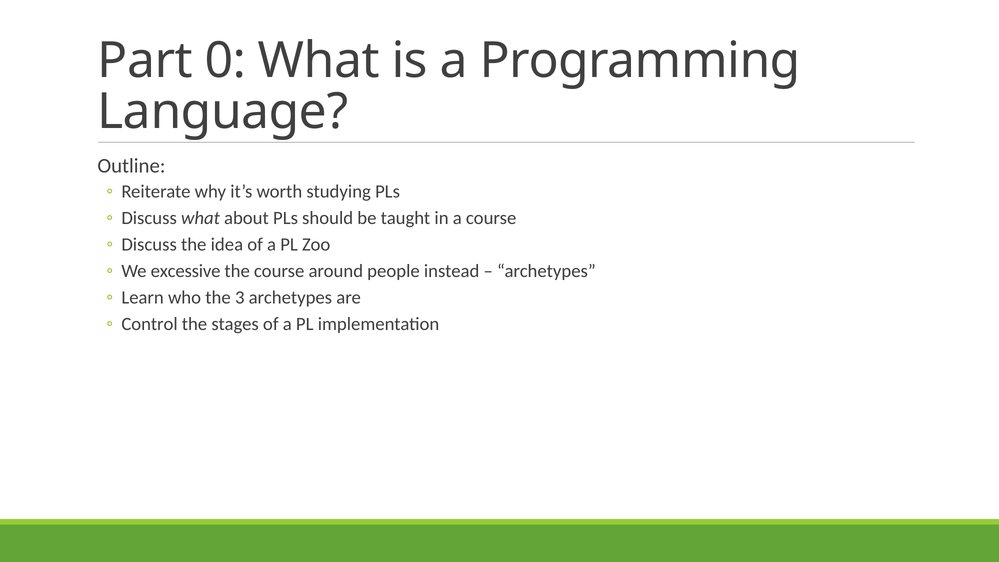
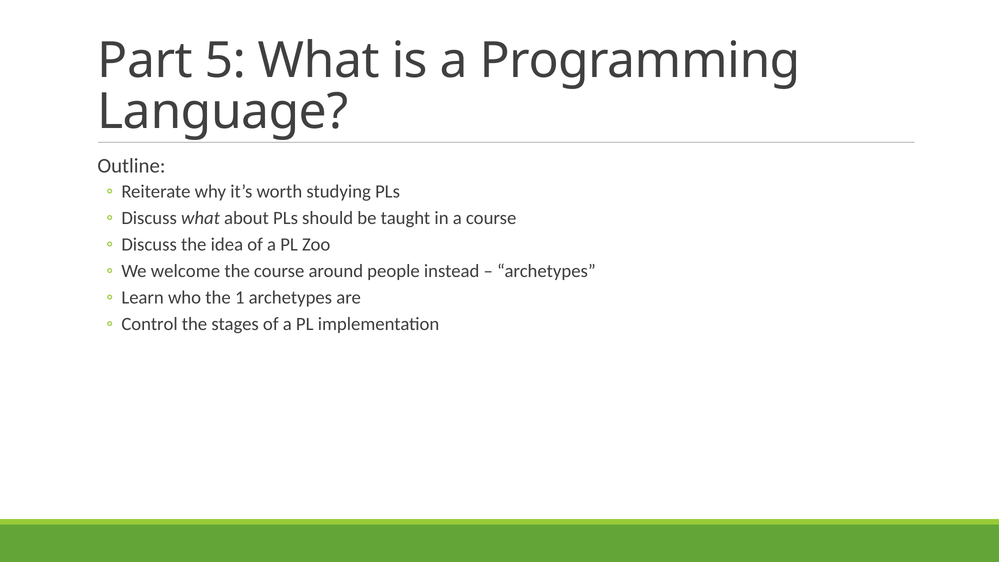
0: 0 -> 5 (225, 61)
excessive: excessive -> welcome (185, 271)
3: 3 -> 1 (240, 298)
